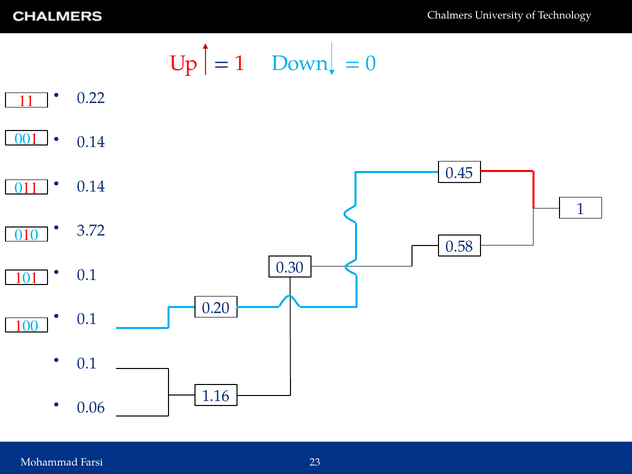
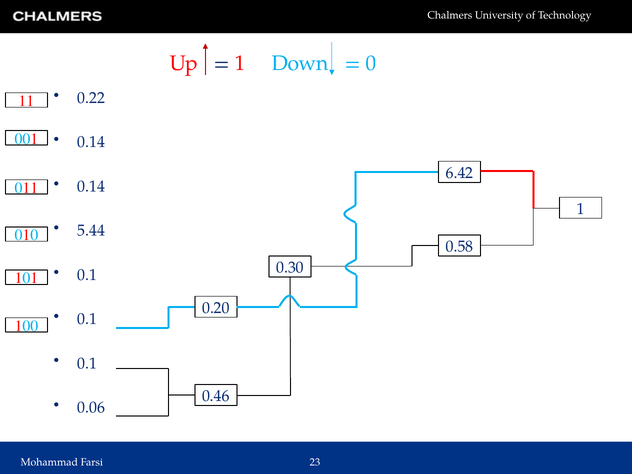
0.45: 0.45 -> 6.42 (460, 173)
3.72: 3.72 -> 5.44 (91, 231)
1.16: 1.16 -> 0.46 (216, 396)
